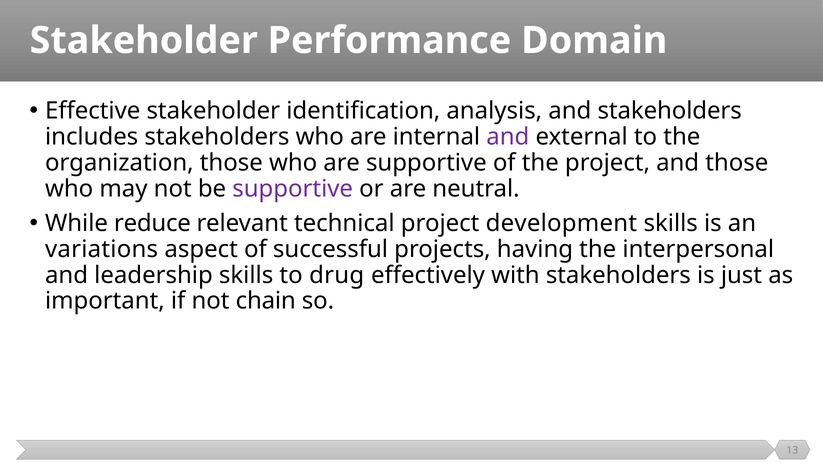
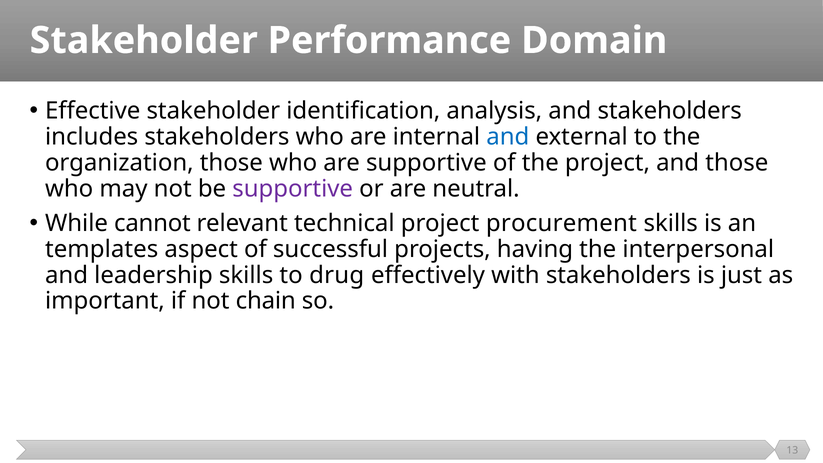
and colour: purple -> blue (508, 137)
reduce: reduce -> cannot (152, 223)
development: development -> procurement (561, 223)
variations: variations -> templates (102, 249)
